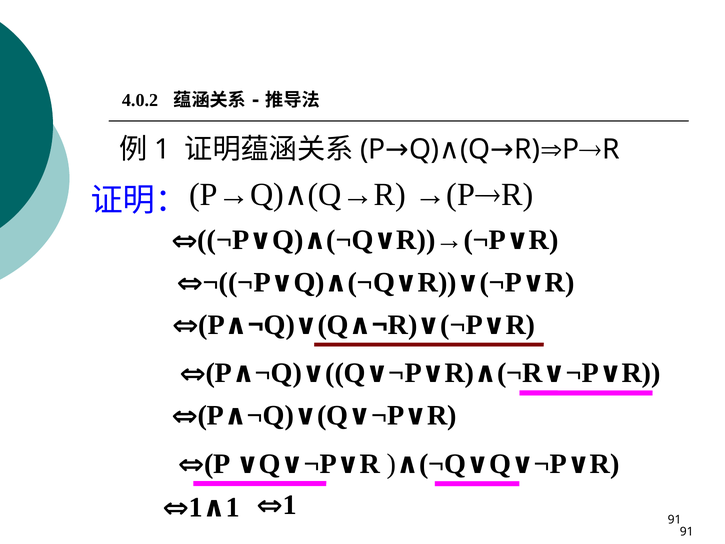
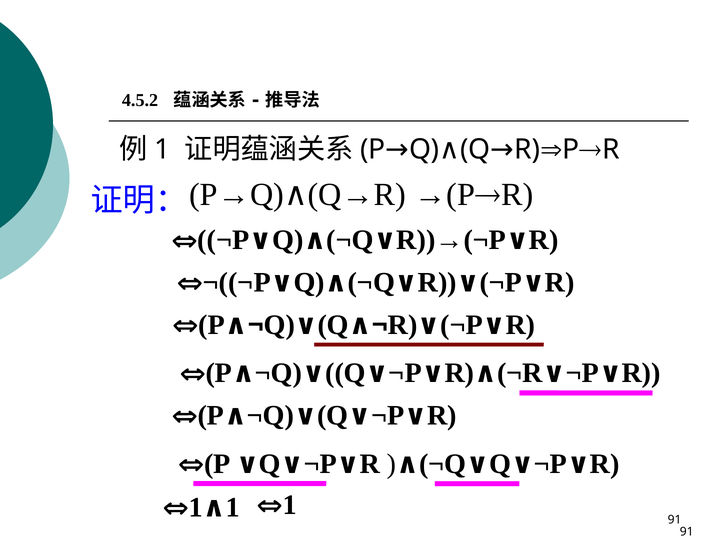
4.0.2: 4.0.2 -> 4.5.2 (140, 100)
